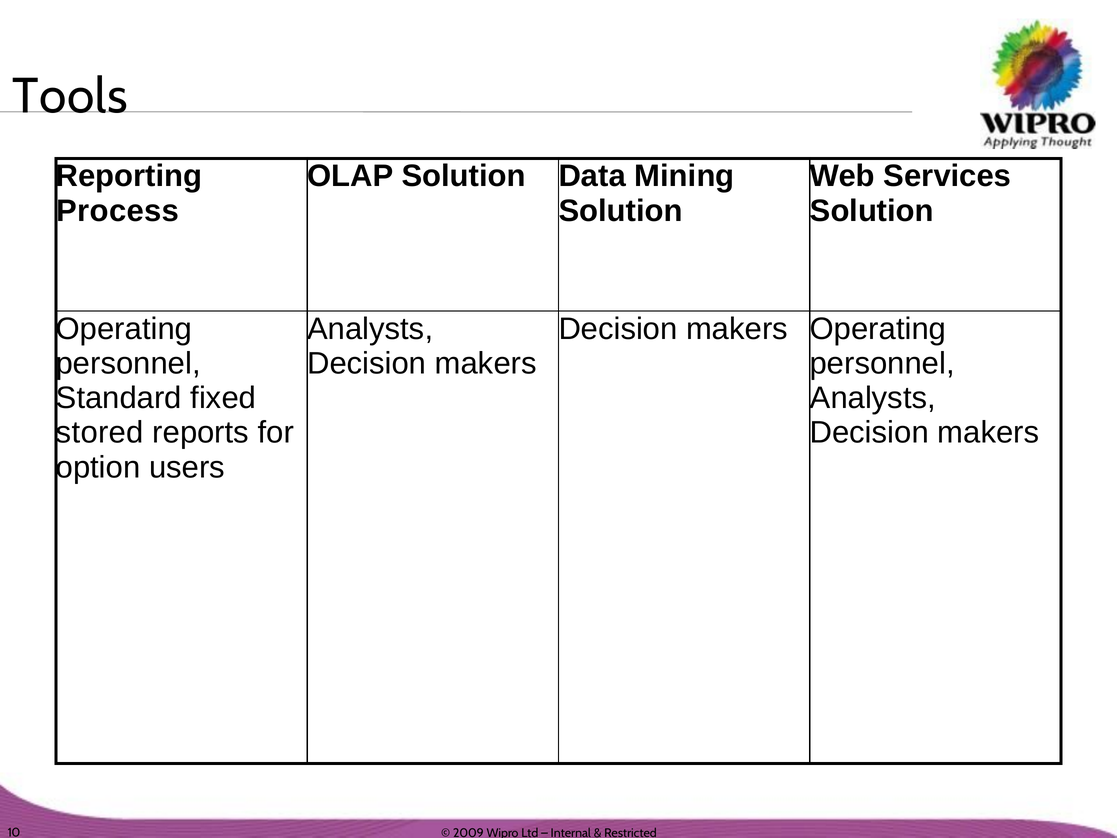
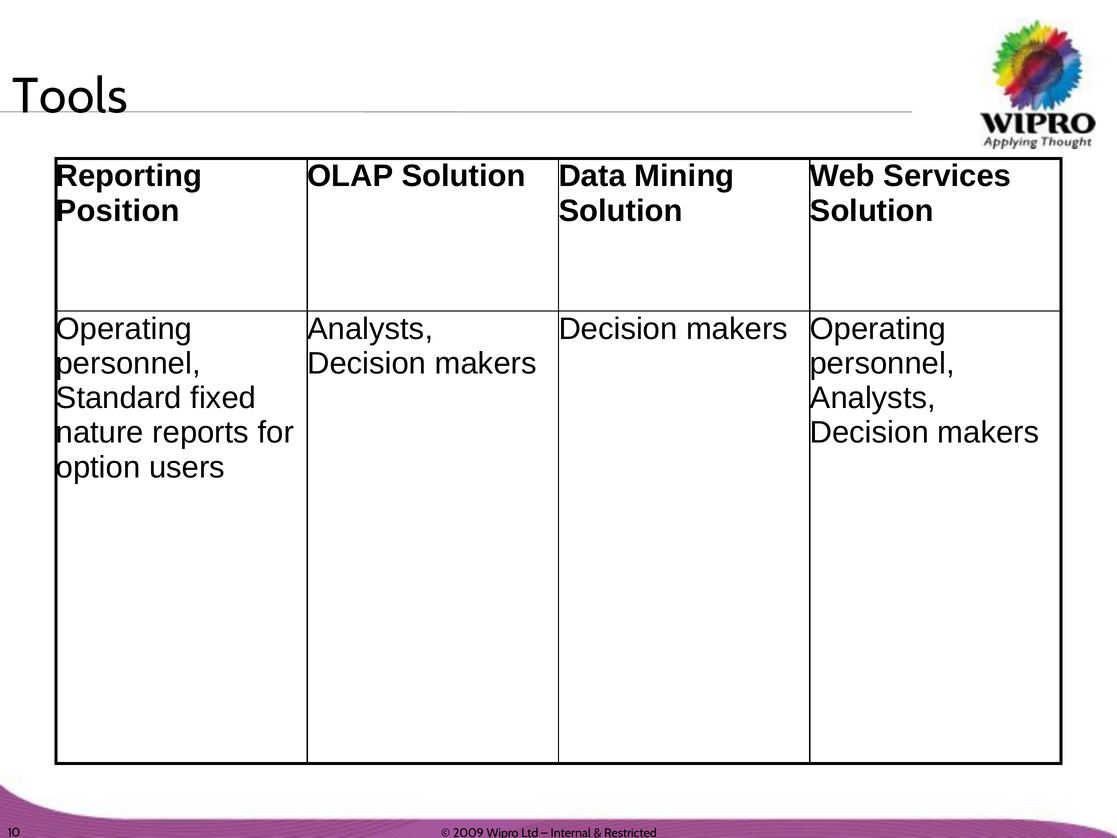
Process: Process -> Position (118, 211)
stored: stored -> nature (100, 433)
